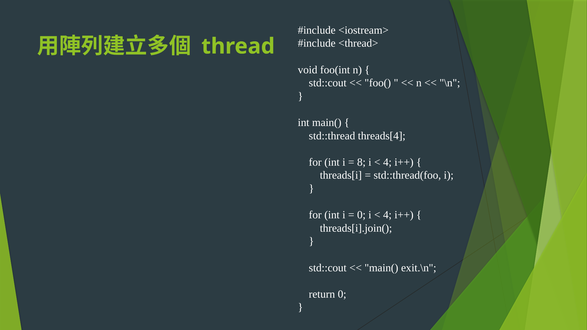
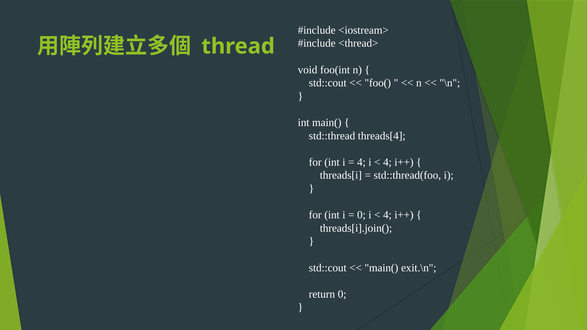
8: 8 -> 4 (361, 162)
